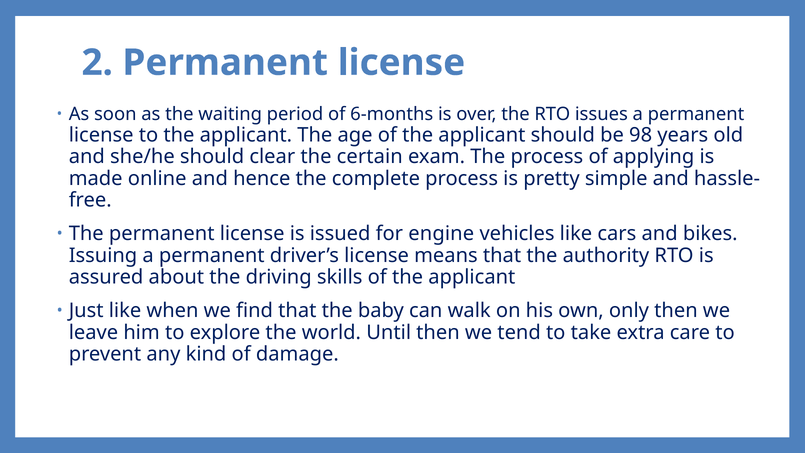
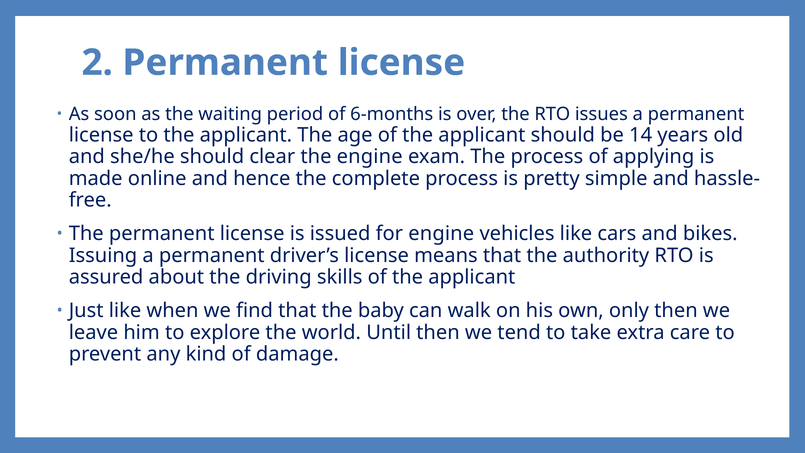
98: 98 -> 14 (641, 135)
the certain: certain -> engine (370, 157)
